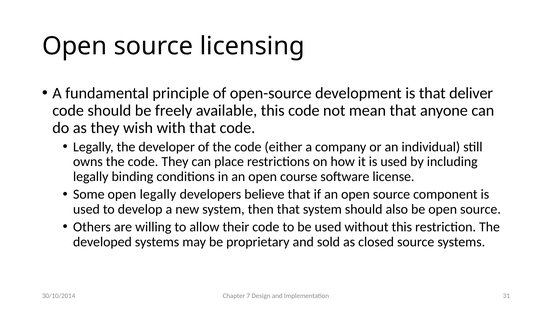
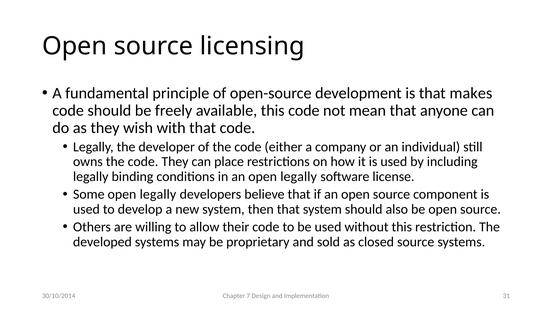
deliver: deliver -> makes (471, 93)
an open course: course -> legally (299, 177)
